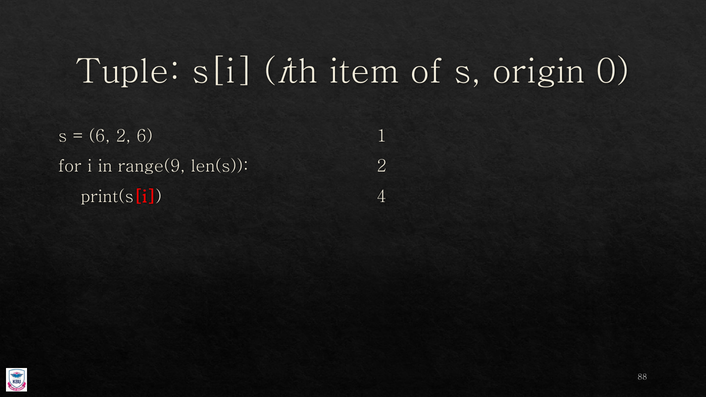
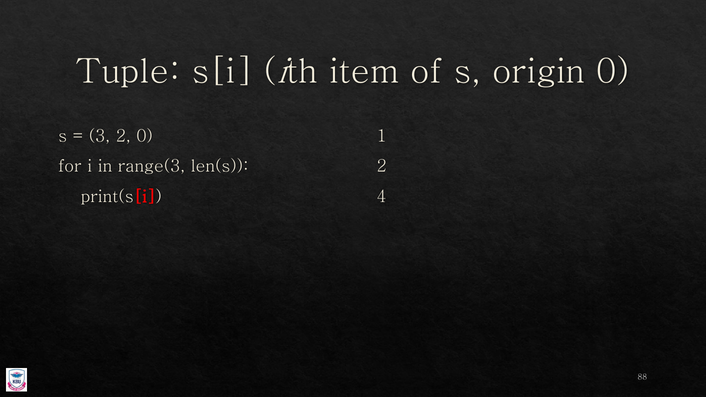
6: 6 -> 3 (99, 136)
2 6: 6 -> 0 (145, 136)
range(9: range(9 -> range(3 (152, 166)
